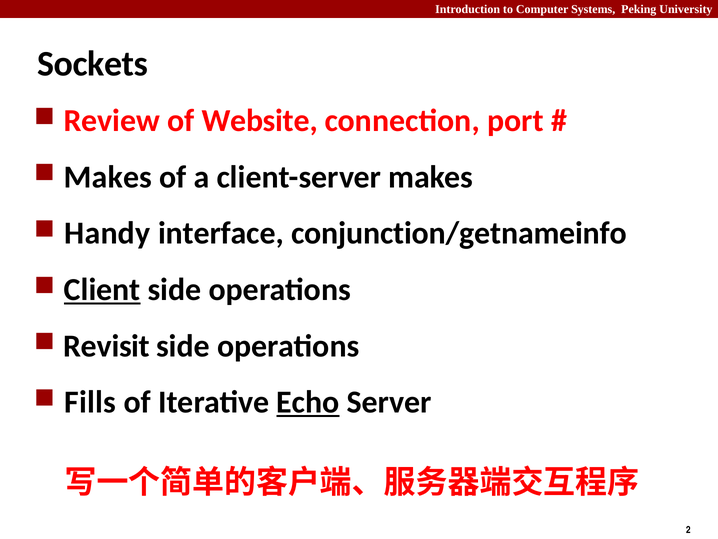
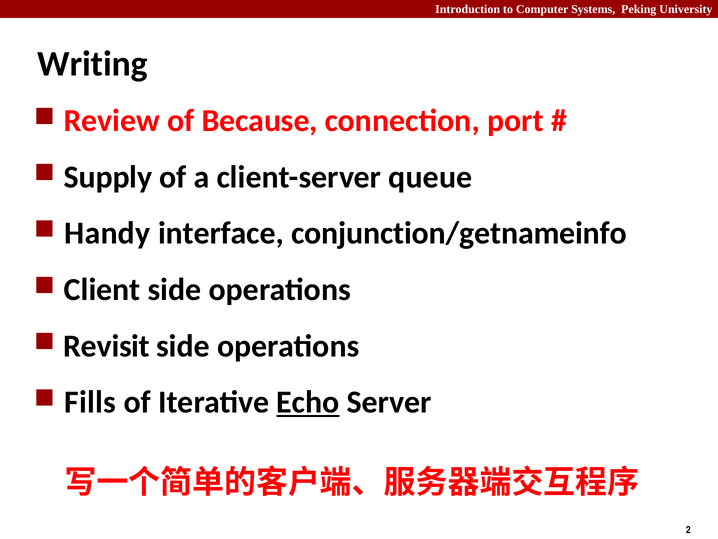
Sockets: Sockets -> Writing (93, 64)
Website: Website -> Because (260, 121)
Makes: Makes -> Supply (108, 177)
client-server makes: makes -> queue (430, 177)
Client underline: present -> none (102, 289)
